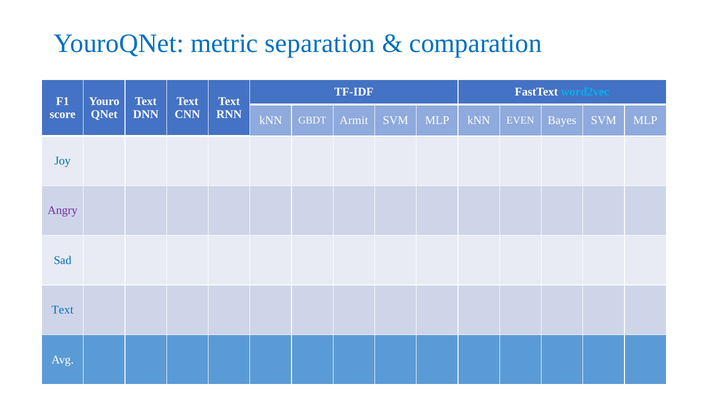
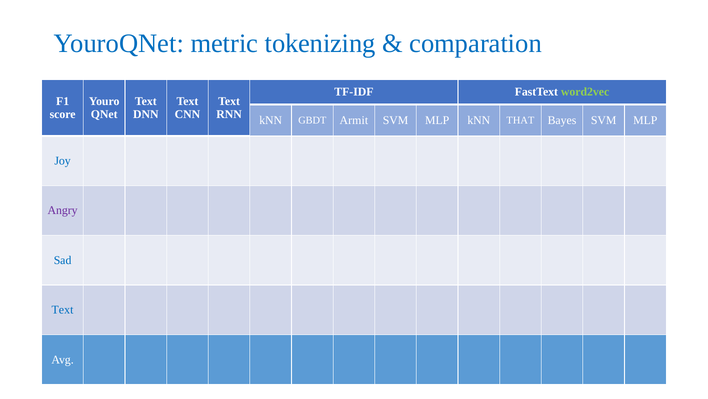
separation: separation -> tokenizing (320, 44)
word2vec colour: light blue -> light green (585, 92)
EVEN: EVEN -> THAT (520, 120)
